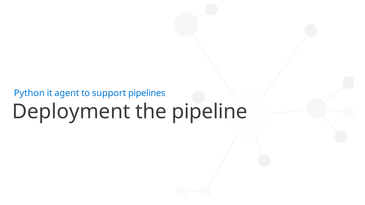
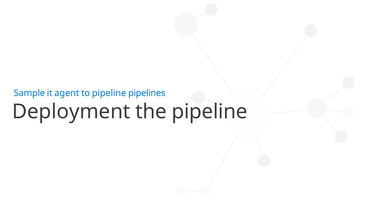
Python: Python -> Sample (29, 93)
to support: support -> pipeline (109, 93)
